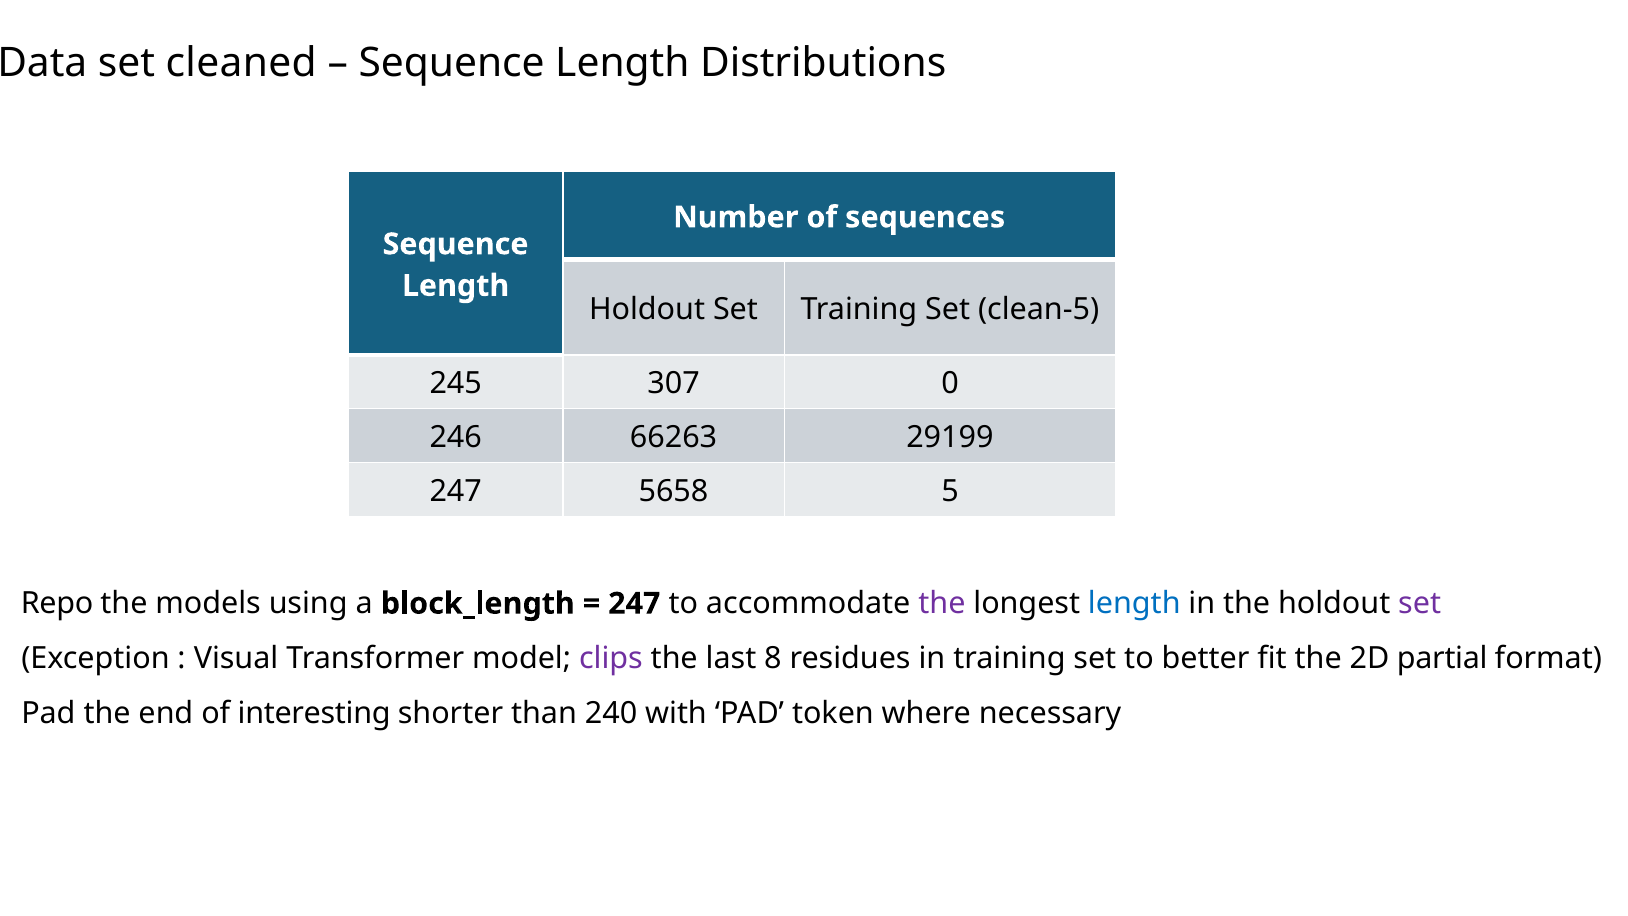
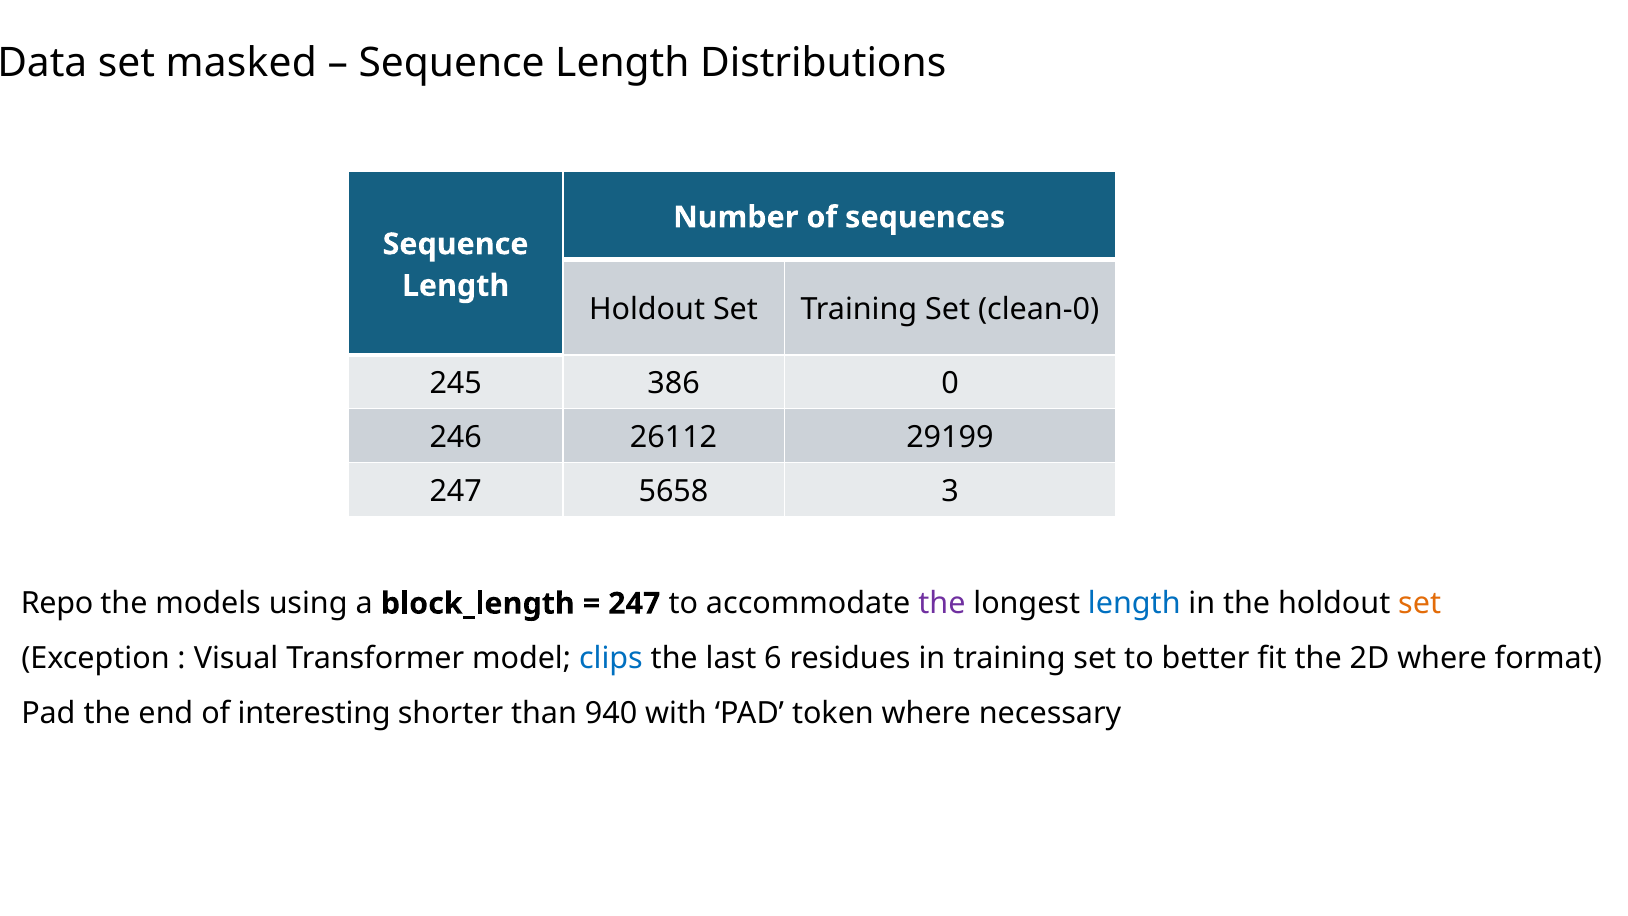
cleaned: cleaned -> masked (241, 63)
clean-5: clean-5 -> clean-0 (1039, 309)
307: 307 -> 386 (674, 383)
66263: 66263 -> 26112 (674, 437)
5: 5 -> 3 (950, 491)
set colour: purple -> orange (1420, 603)
clips colour: purple -> blue (611, 658)
8: 8 -> 6 (773, 658)
2D partial: partial -> where (1442, 658)
240: 240 -> 940 (611, 713)
